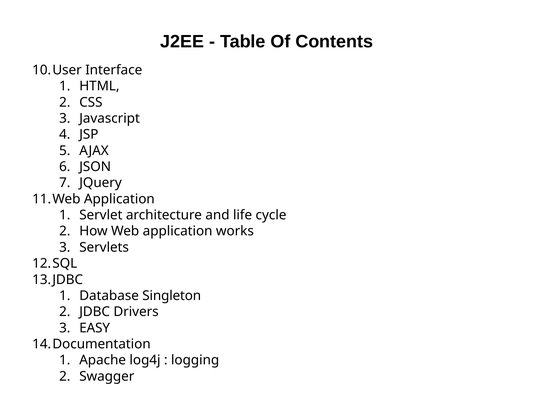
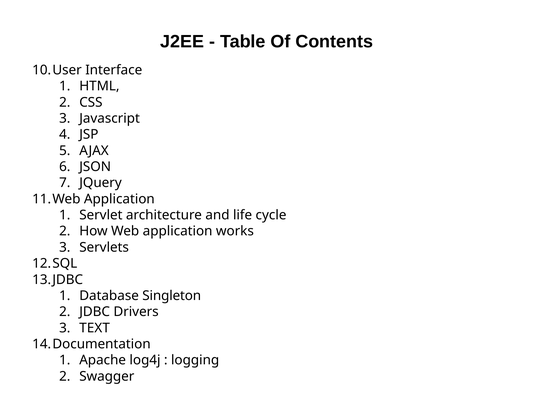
EASY: EASY -> TEXT (95, 328)
